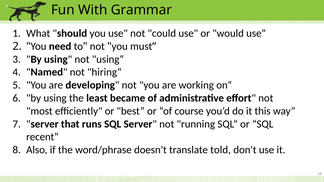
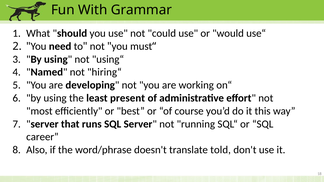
became: became -> present (128, 98)
recent: recent -> career (42, 137)
